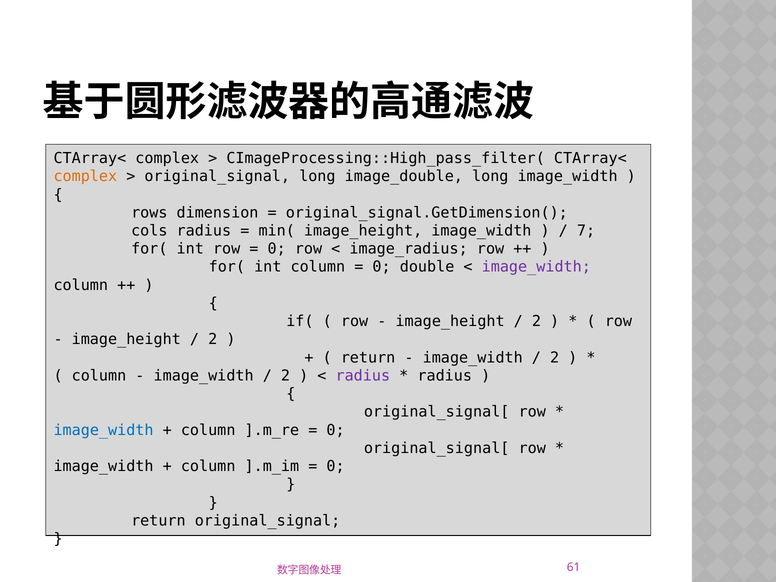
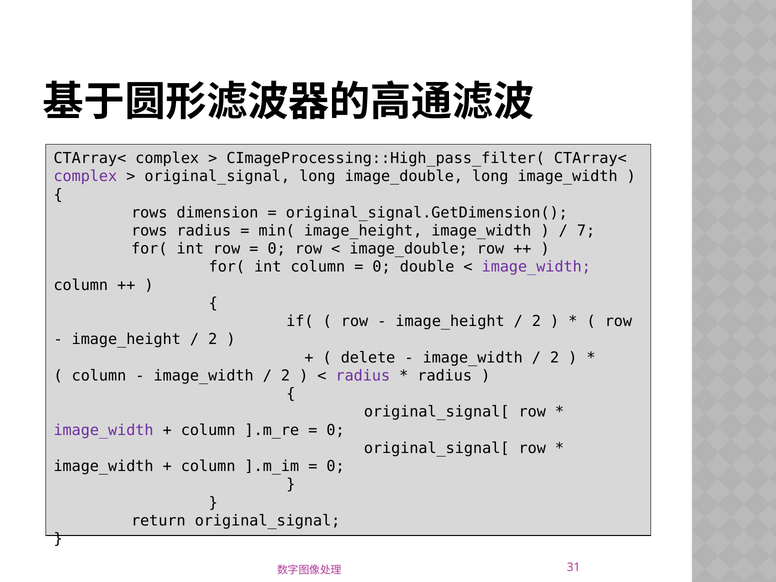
complex colour: orange -> purple (85, 176)
cols: cols -> rows (149, 231)
image_radius: image_radius -> image_double (409, 249)
return: return -> delete (368, 358)
image_width colour: blue -> purple (104, 430)
61: 61 -> 31 (574, 568)
